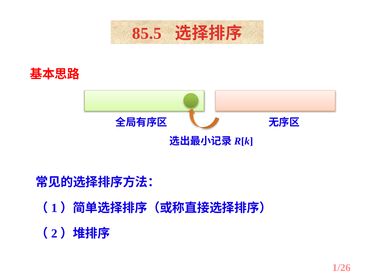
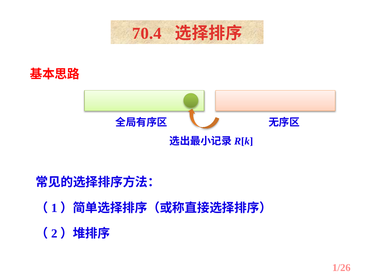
85.5: 85.5 -> 70.4 (147, 33)
